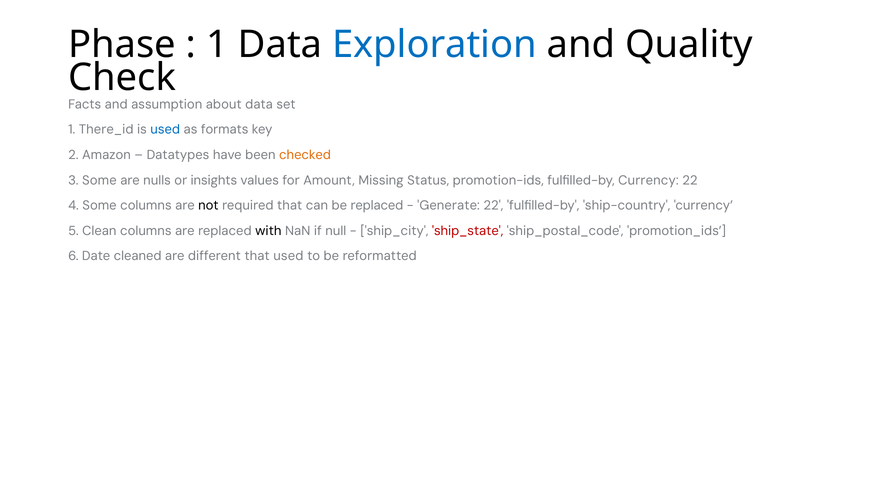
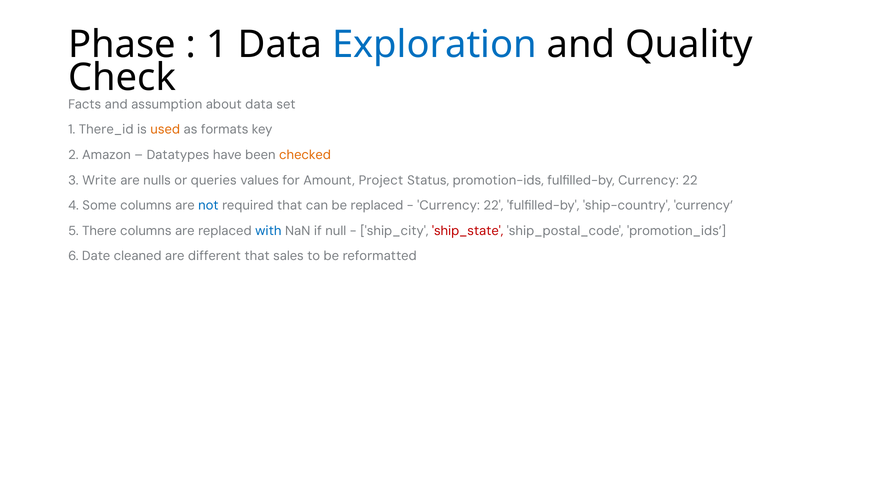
used colour: blue -> orange (165, 130)
3 Some: Some -> Write (99, 180)
insights: insights -> queries (214, 180)
Missing: Missing -> Project (381, 180)
not colour: black -> blue (208, 205)
Generate: Generate -> Currency (449, 205)
Clean: Clean -> There (99, 231)
with colour: black -> blue (268, 231)
that used: used -> sales (288, 256)
